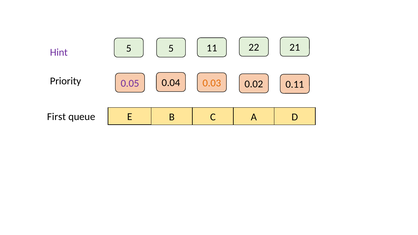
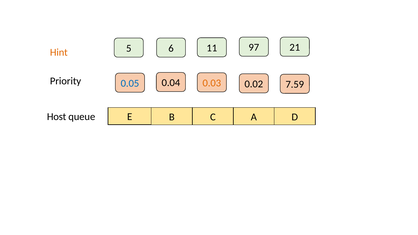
5 5: 5 -> 6 (171, 48)
22: 22 -> 97 (254, 47)
Hint colour: purple -> orange (59, 52)
0.05 colour: purple -> blue (130, 83)
0.11: 0.11 -> 7.59 (295, 85)
First: First -> Host (57, 117)
